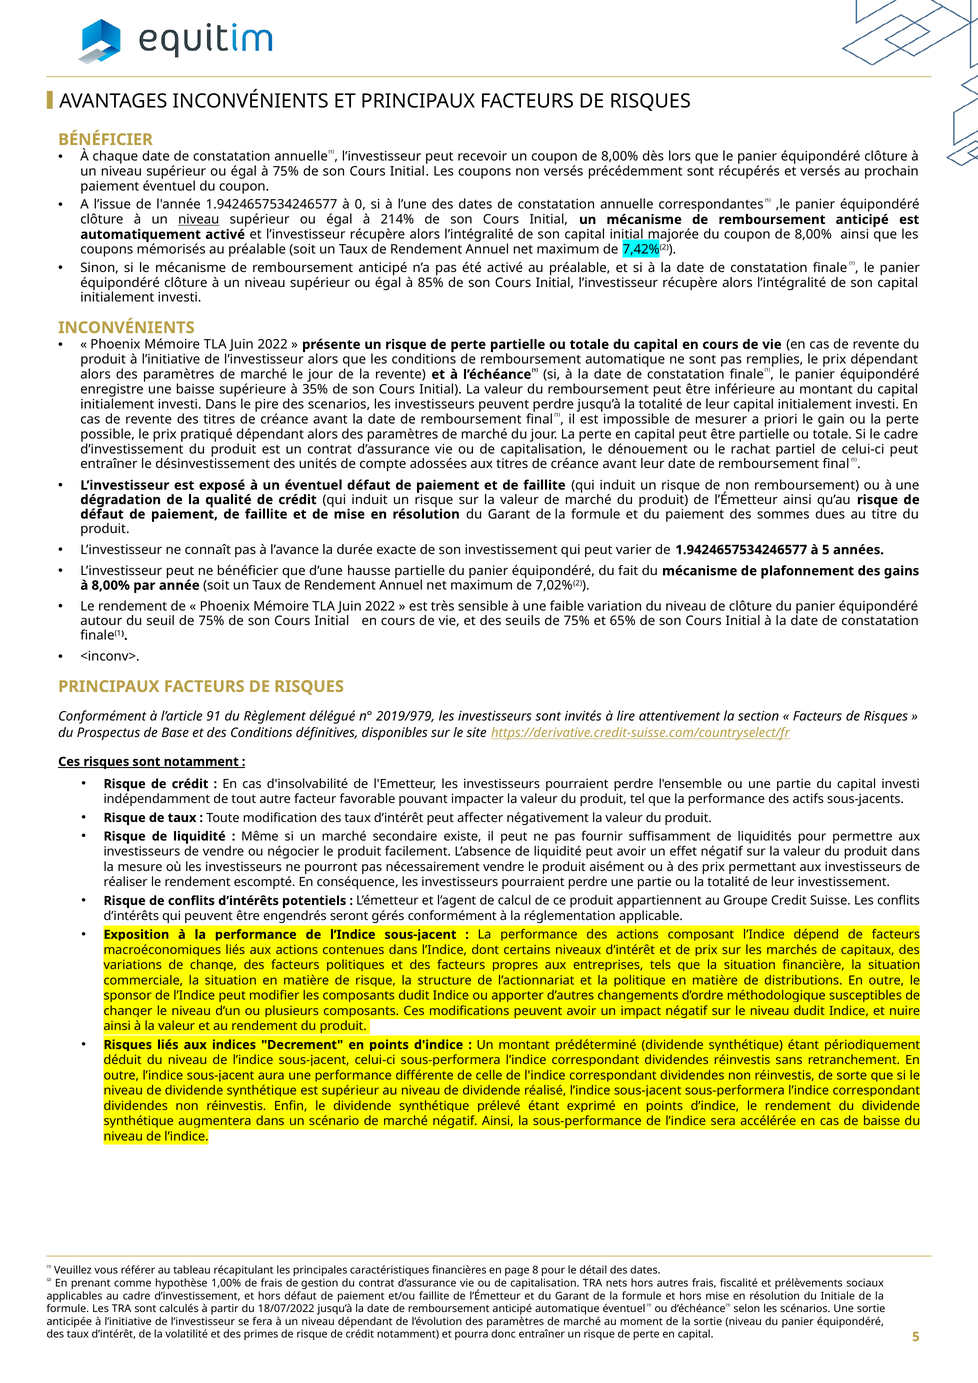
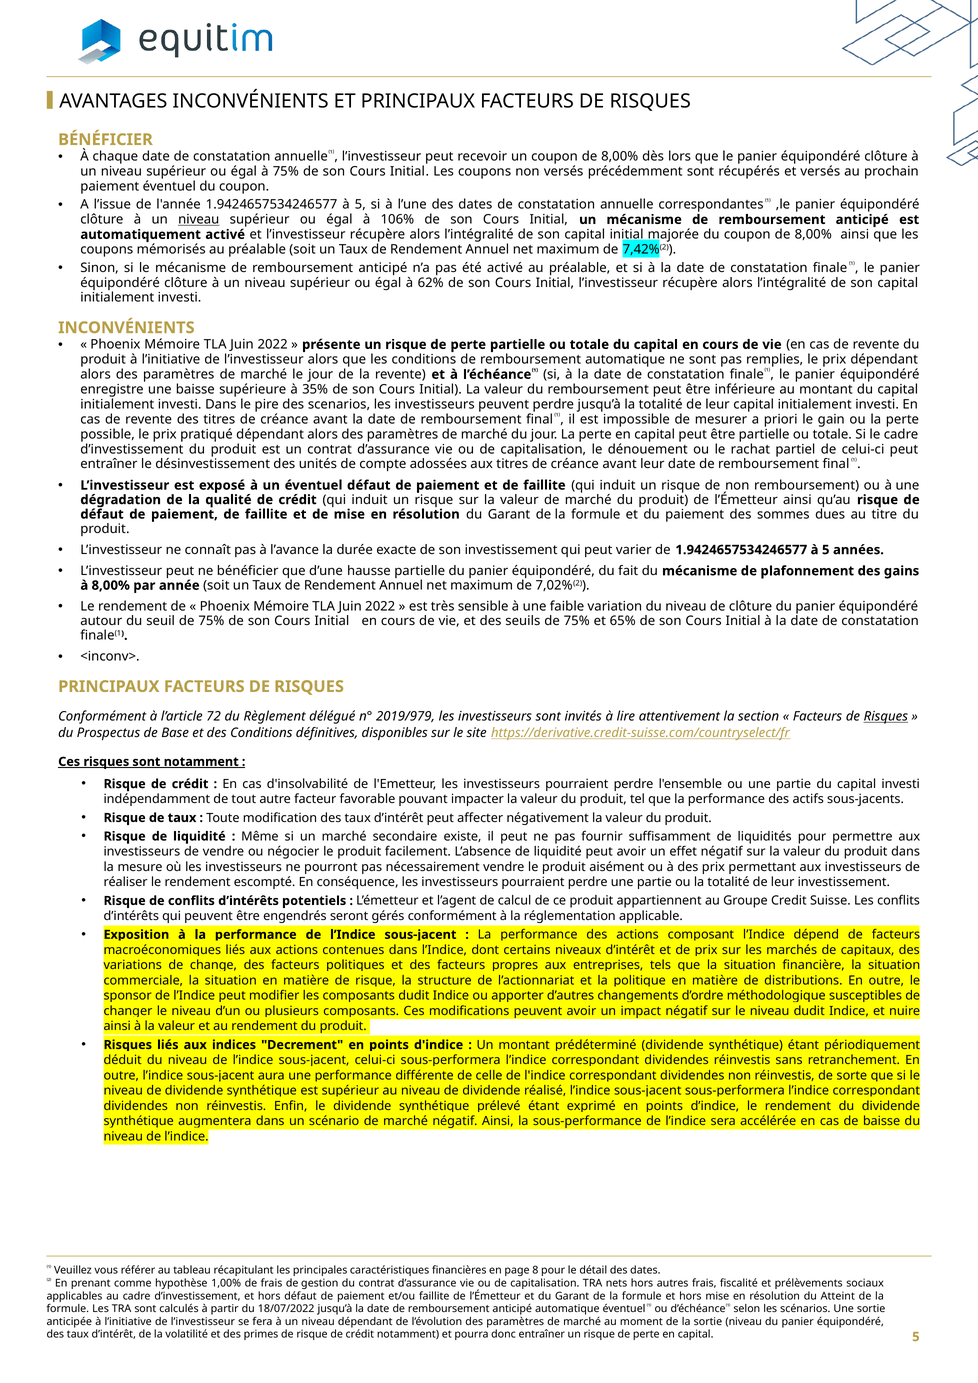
l'année 1.9424657534246577 à 0: 0 -> 5 (360, 205)
214%: 214% -> 106% (397, 220)
85%: 85% -> 62% (431, 283)
91: 91 -> 72 (214, 717)
Risques underline: none -> present (886, 717)
Initiale: Initiale -> Atteint (838, 1296)
